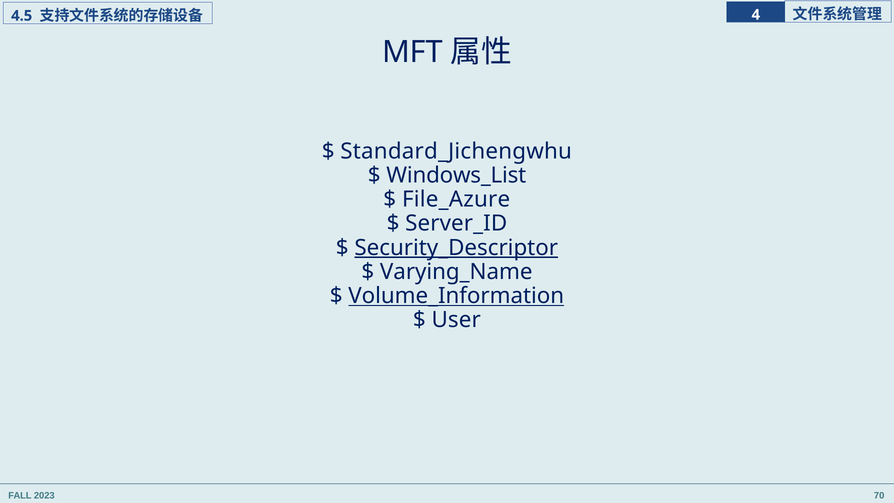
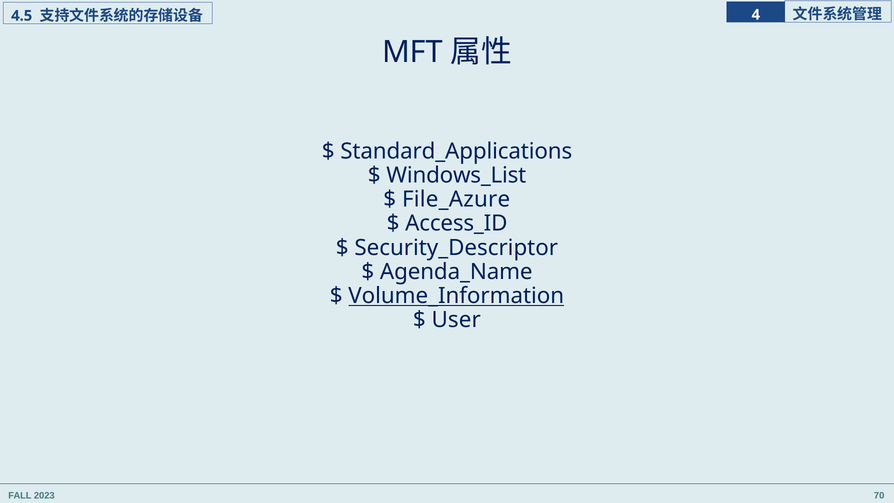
Standard_Jichengwhu: Standard_Jichengwhu -> Standard_Applications (456, 151)
Server_ID: Server_ID -> Access_ID (456, 223)
Security_Descriptor underline: present -> none (456, 248)
Varying_Name: Varying_Name -> Agenda_Name (456, 272)
